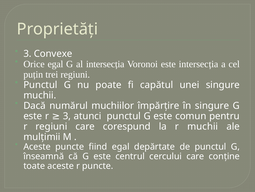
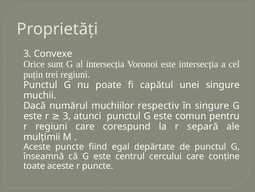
Orice egal: egal -> sunt (55, 64)
împărțire: împărțire -> respectiv (158, 105)
r muchii: muchii -> separă (203, 126)
